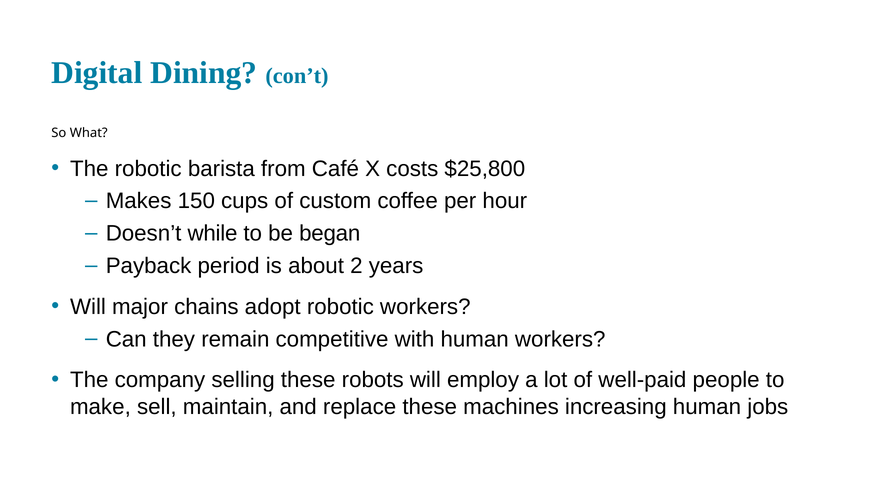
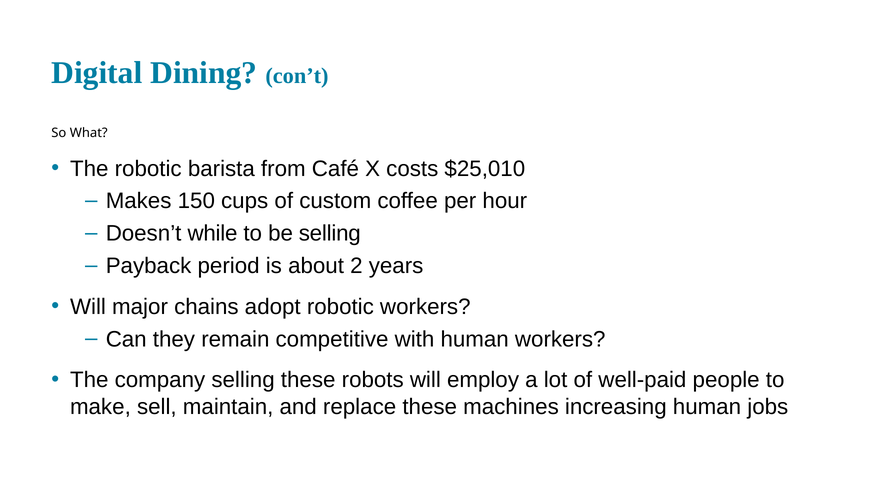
$25,800: $25,800 -> $25,010 (485, 168)
be began: began -> selling (330, 233)
